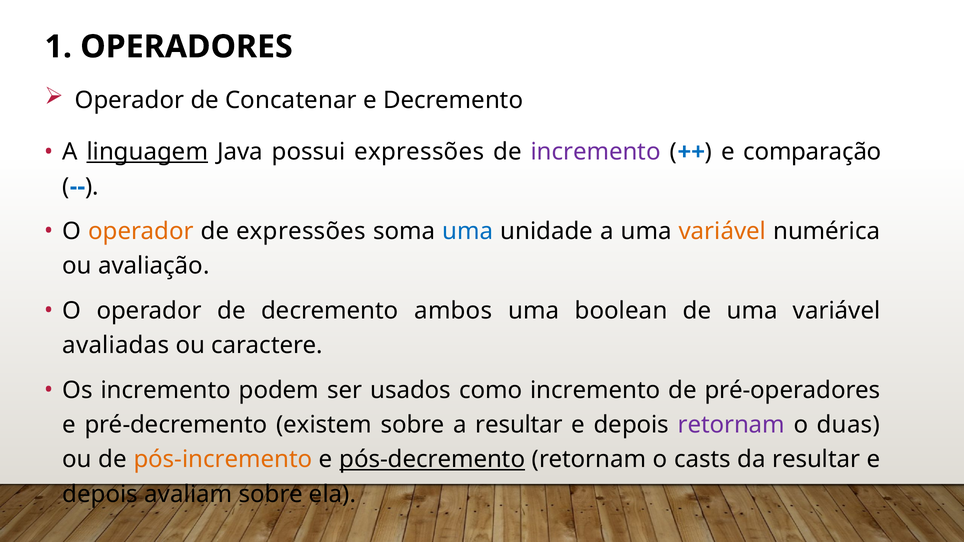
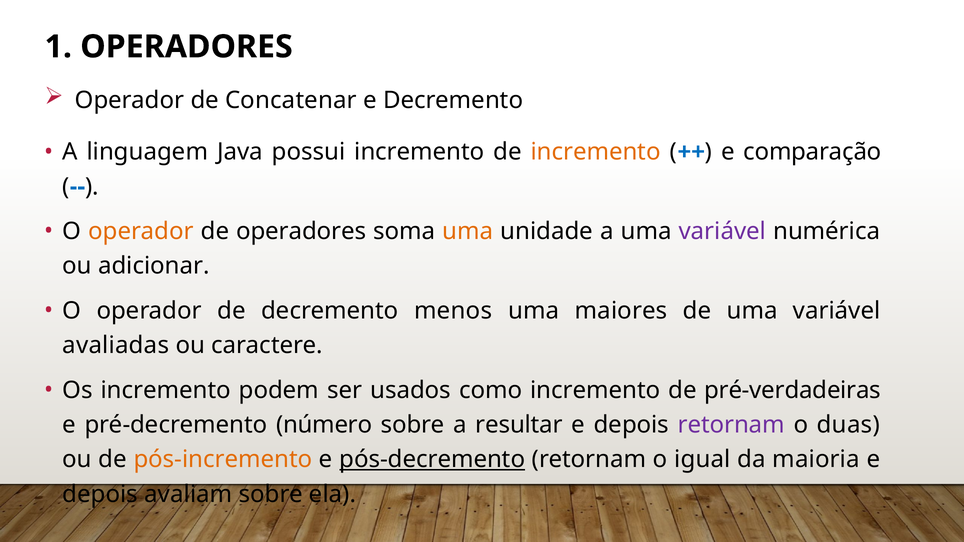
linguagem underline: present -> none (147, 152)
possui expressões: expressões -> incremento (419, 152)
incremento colour: purple -> orange (596, 152)
de expressões: expressões -> operadores (301, 231)
uma colour: blue -> orange (468, 231)
variável colour: orange -> purple (722, 231)
avaliação: avaliação -> adicionar (154, 266)
ambos: ambos -> menos (453, 311)
boolean: boolean -> maiores (621, 311)
pré-operadores: pré-operadores -> pré-verdadeiras (793, 390)
existem: existem -> número (324, 425)
casts: casts -> igual (702, 460)
da resultar: resultar -> maioria (816, 460)
